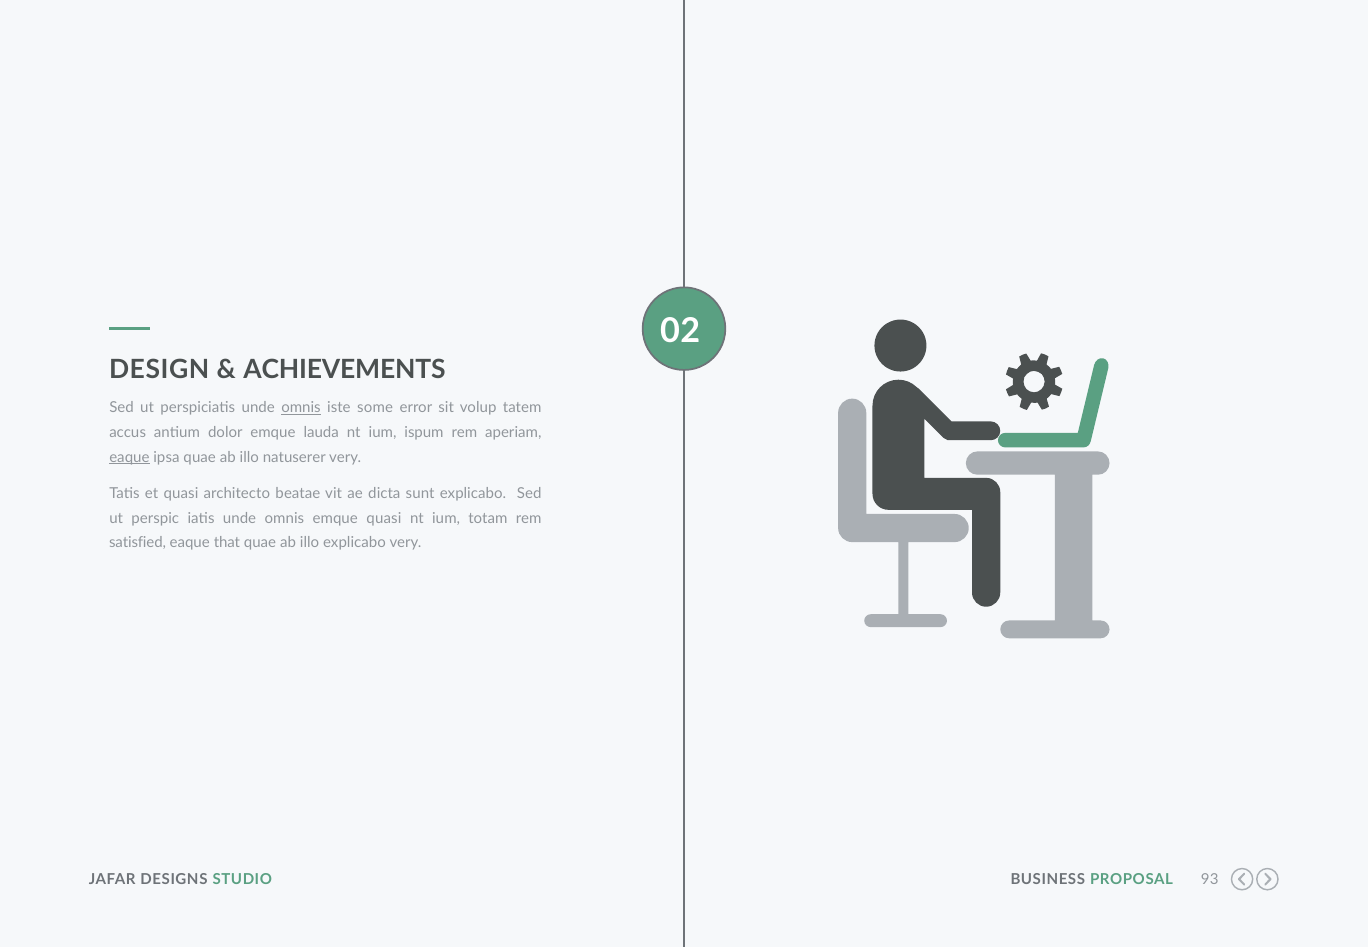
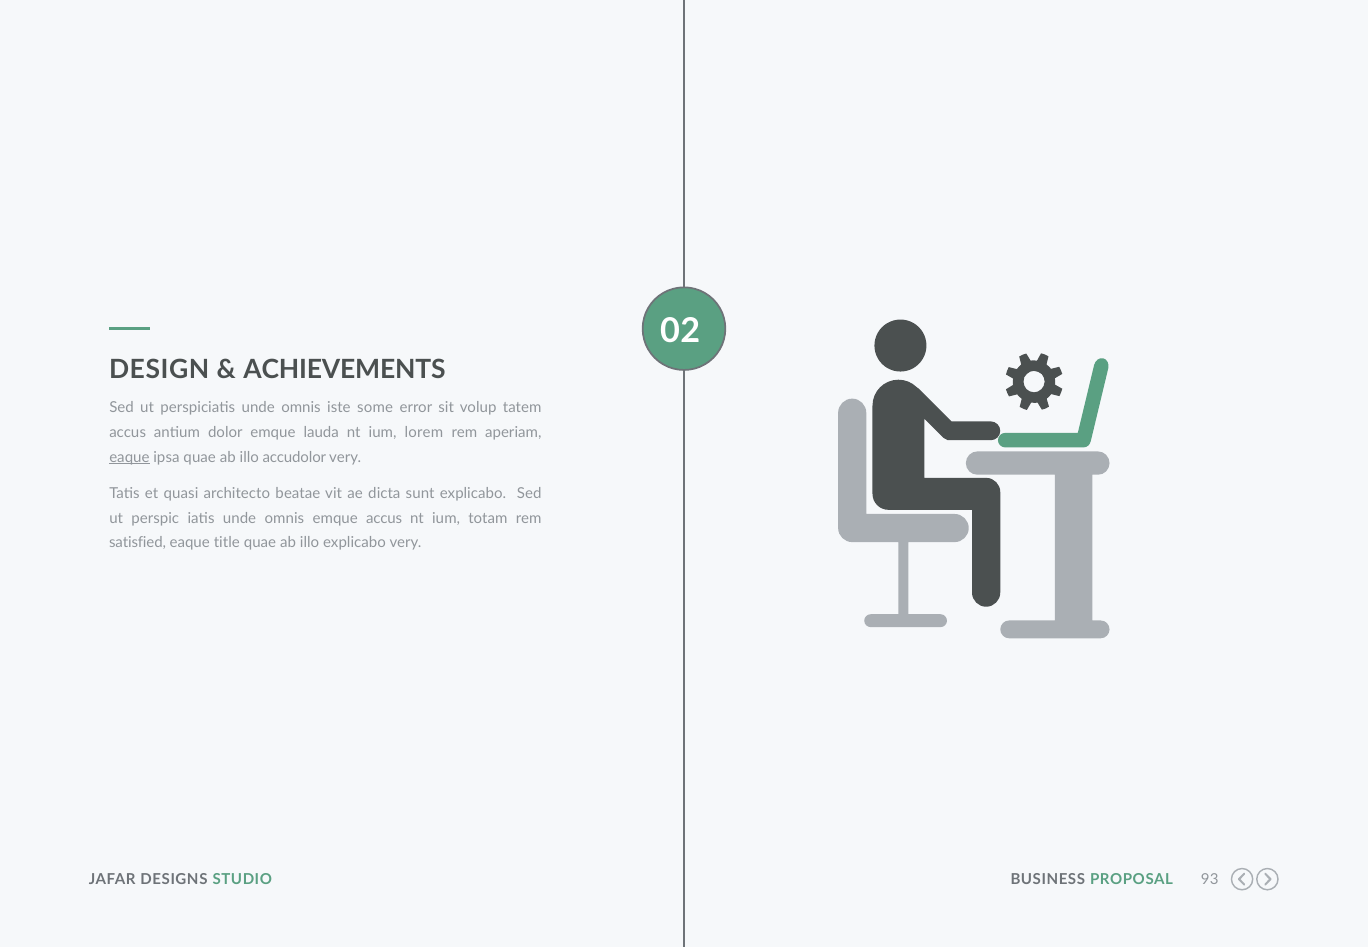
omnis underline: present -> none (301, 408)
ispum: ispum -> lorem (424, 433)
natuserer: natuserer -> accudolor (294, 457)
emque quasi: quasi -> accus (384, 518)
that: that -> title (227, 543)
